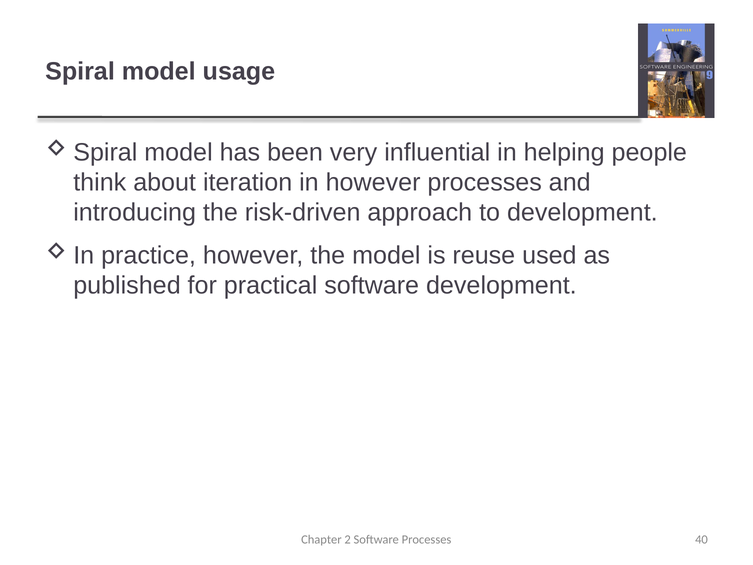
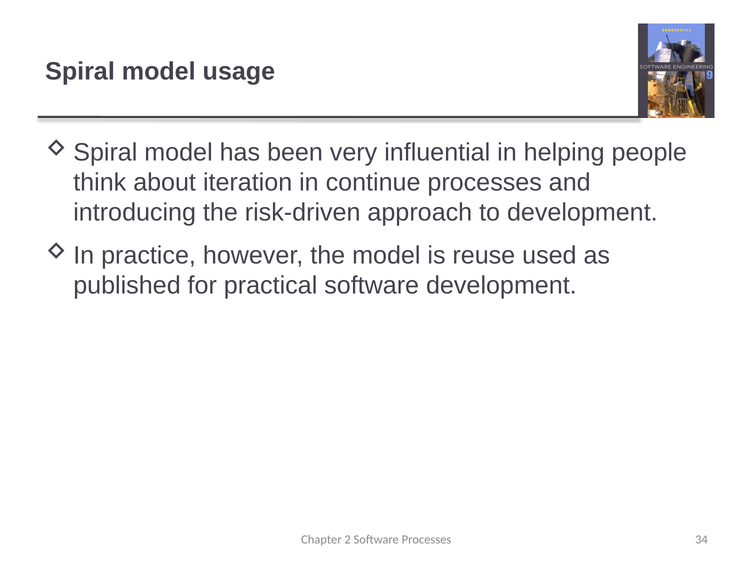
in however: however -> continue (373, 182)
40: 40 -> 34 (701, 539)
